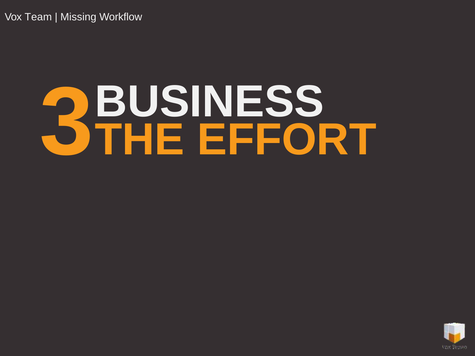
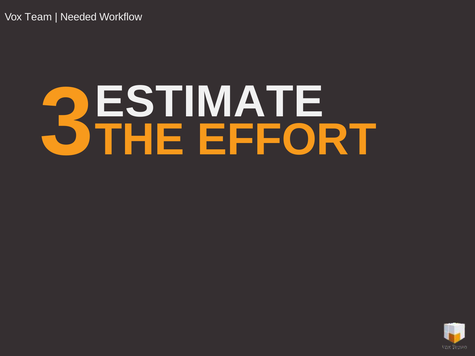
Missing: Missing -> Needed (78, 17)
BUSINESS: BUSINESS -> ESTIMATE (209, 102)
